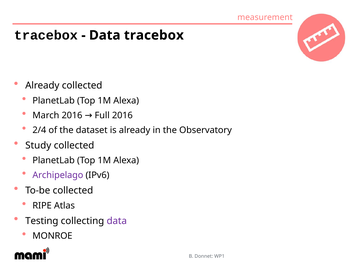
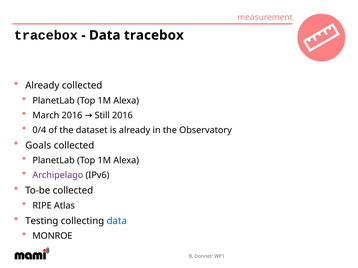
Full: Full -> Still (102, 116)
2/4: 2/4 -> 0/4 (39, 130)
Study: Study -> Goals (38, 146)
data colour: purple -> blue (117, 221)
